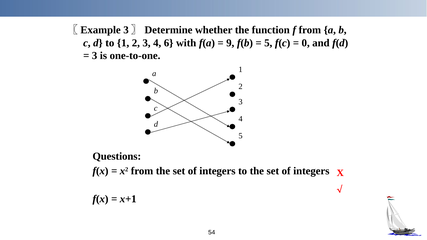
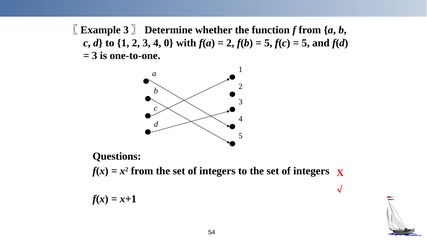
6: 6 -> 0 (169, 43)
9: 9 -> 2 (230, 43)
0: 0 -> 5 (306, 43)
